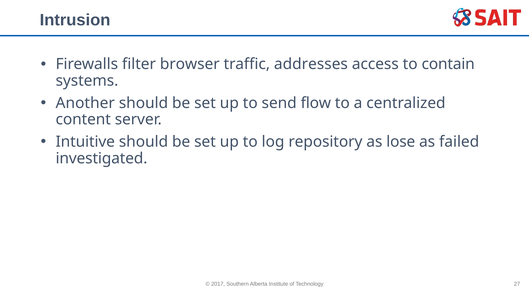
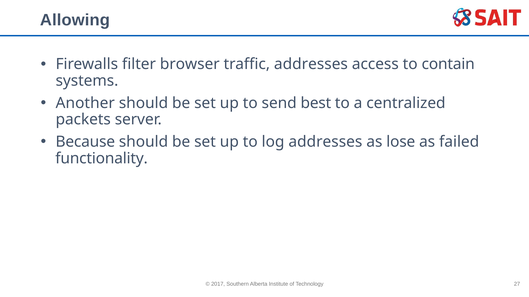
Intrusion: Intrusion -> Allowing (75, 20)
flow: flow -> best (316, 103)
content: content -> packets (83, 120)
Intuitive: Intuitive -> Because (85, 142)
log repository: repository -> addresses (325, 142)
investigated: investigated -> functionality (102, 159)
